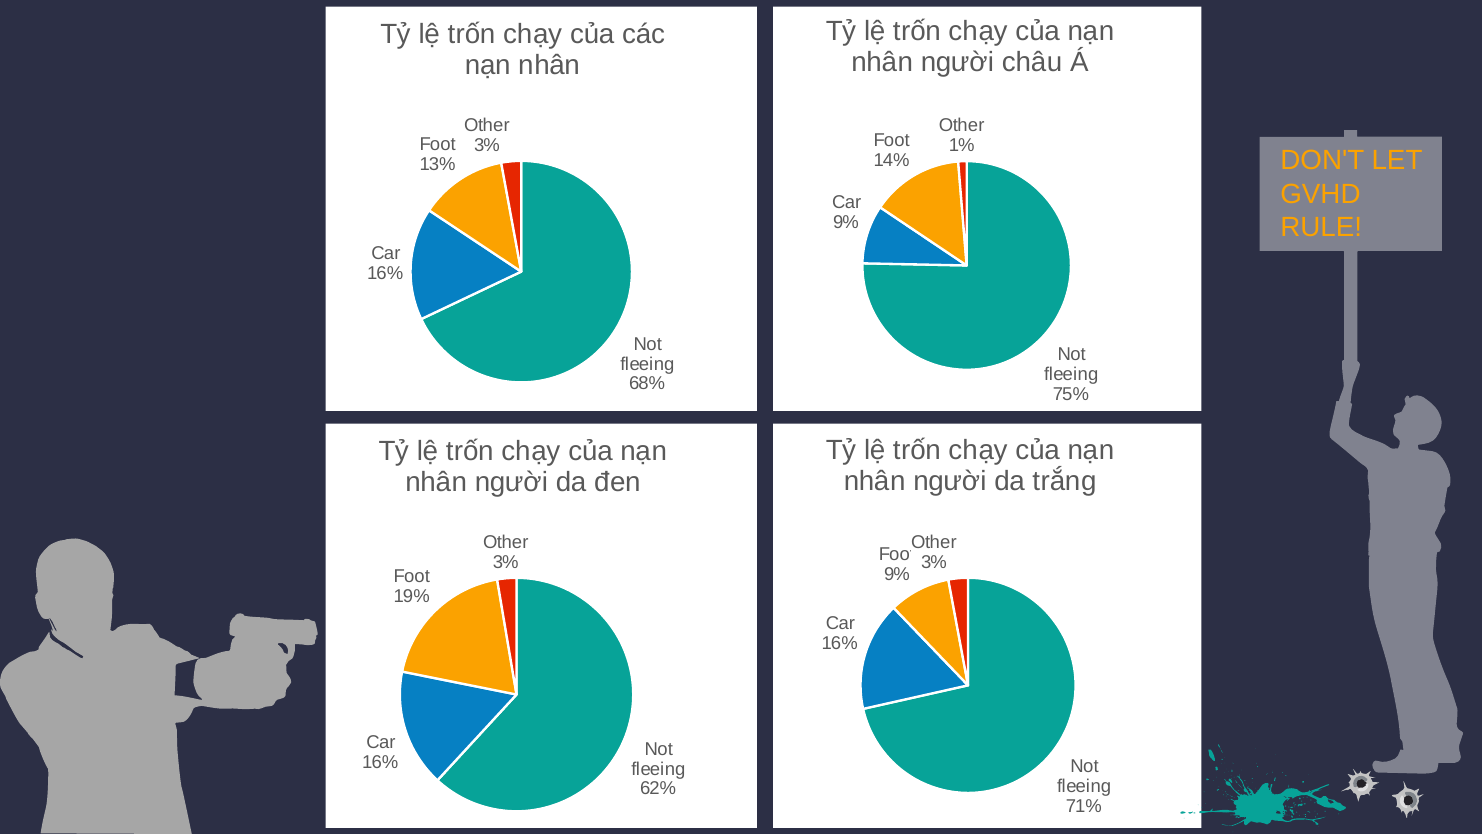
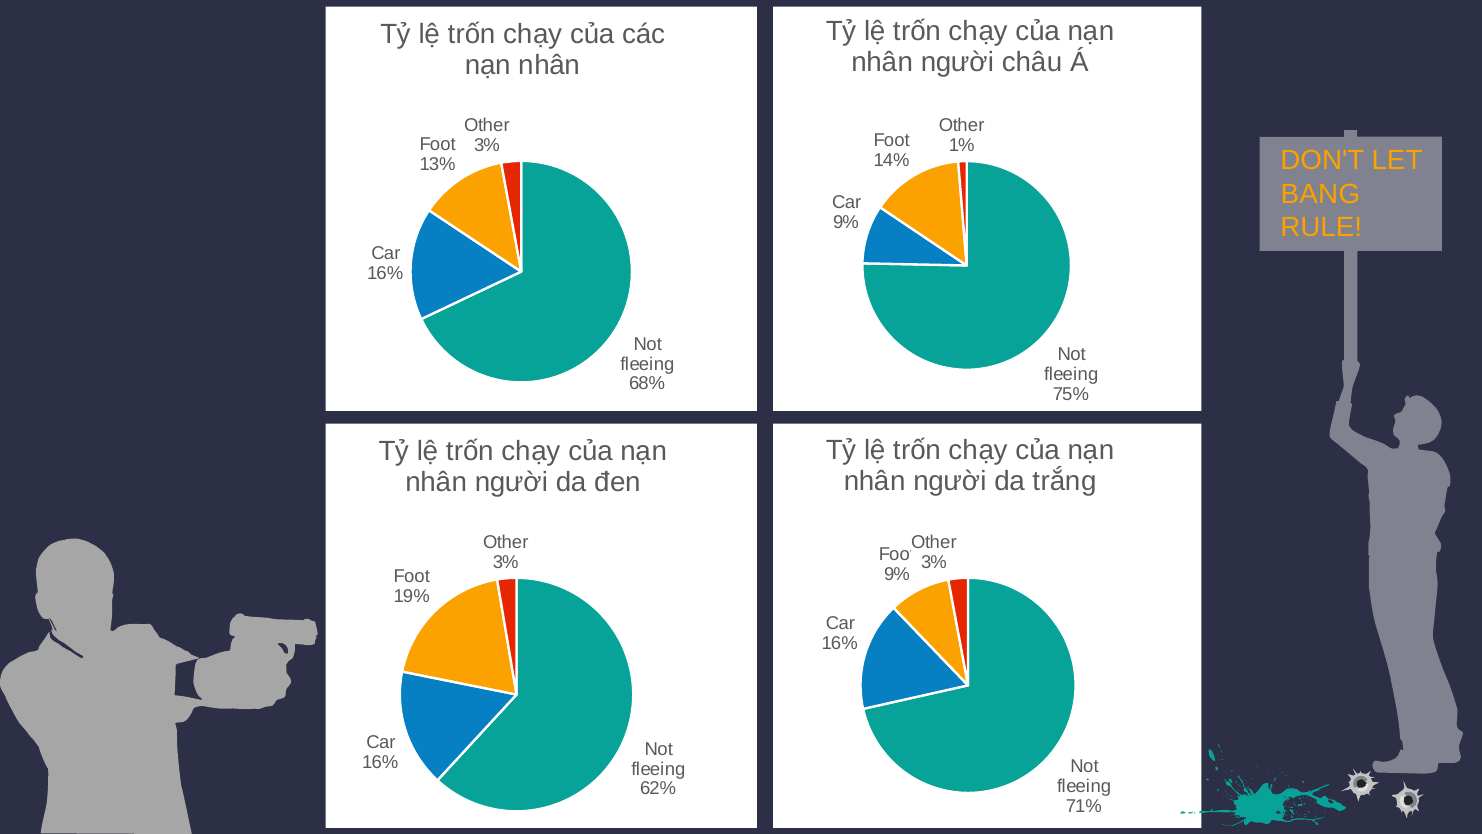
GVHD: GVHD -> BANG (1320, 194)
